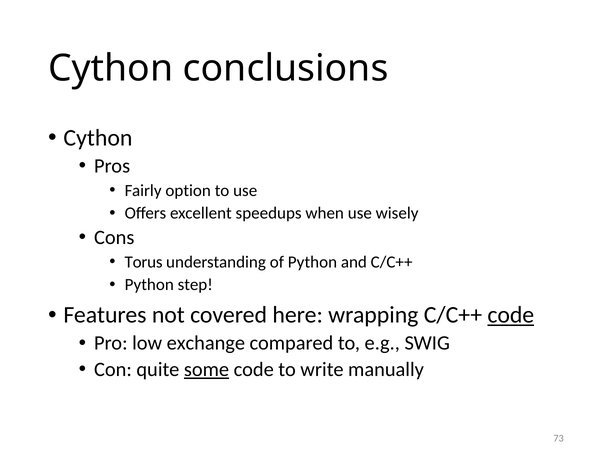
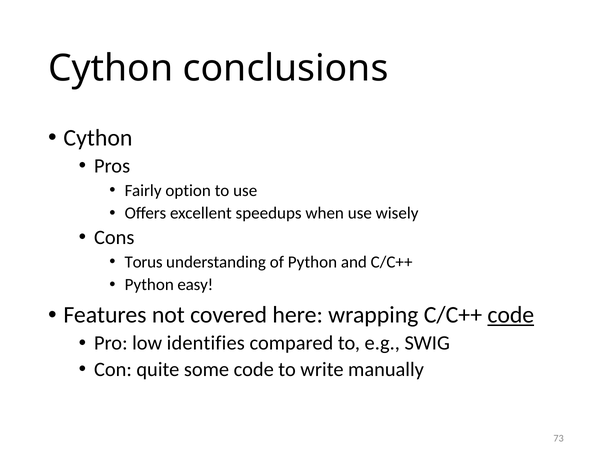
step: step -> easy (195, 285)
exchange: exchange -> identifies (206, 343)
some underline: present -> none (207, 370)
